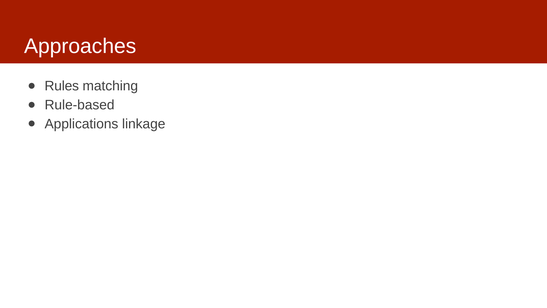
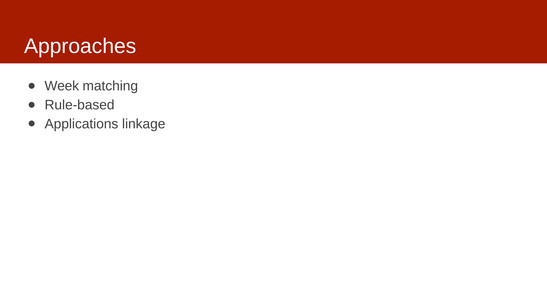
Rules: Rules -> Week (62, 86)
